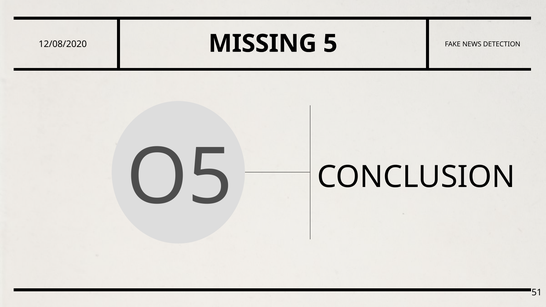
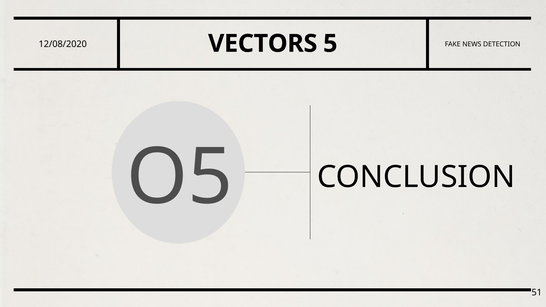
MISSING: MISSING -> VECTORS (263, 44)
